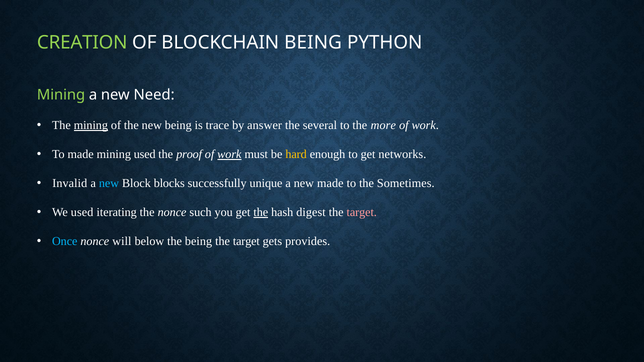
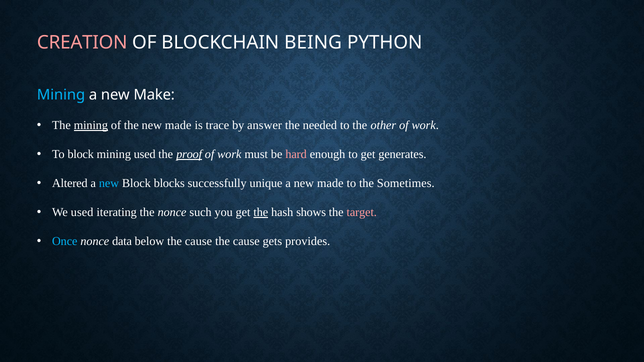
CREATION colour: light green -> pink (82, 42)
Mining colour: light green -> light blue (61, 95)
Need: Need -> Make (154, 95)
the new being: being -> made (178, 125)
several: several -> needed (320, 125)
more: more -> other (383, 125)
To made: made -> block (81, 154)
proof underline: none -> present (189, 154)
work underline: present -> none (229, 154)
hard colour: yellow -> pink (296, 154)
networks: networks -> generates (402, 154)
Invalid: Invalid -> Altered (70, 183)
digest: digest -> shows (311, 212)
will: will -> data (122, 241)
below the being: being -> cause (198, 241)
target: target -> cause (246, 241)
